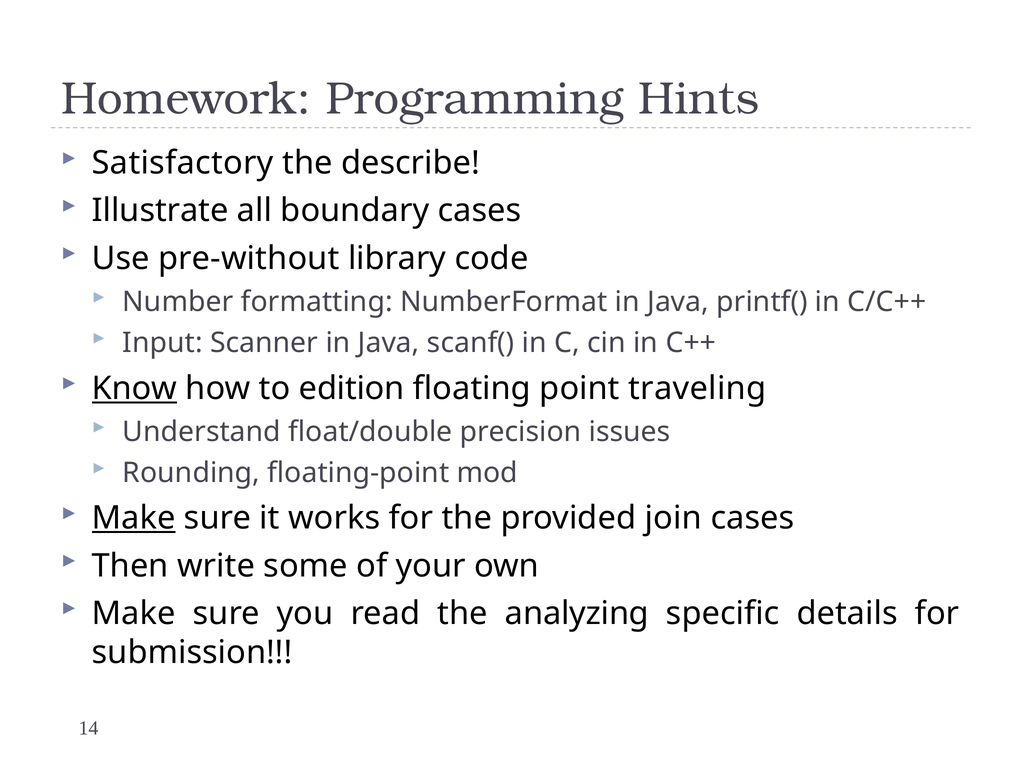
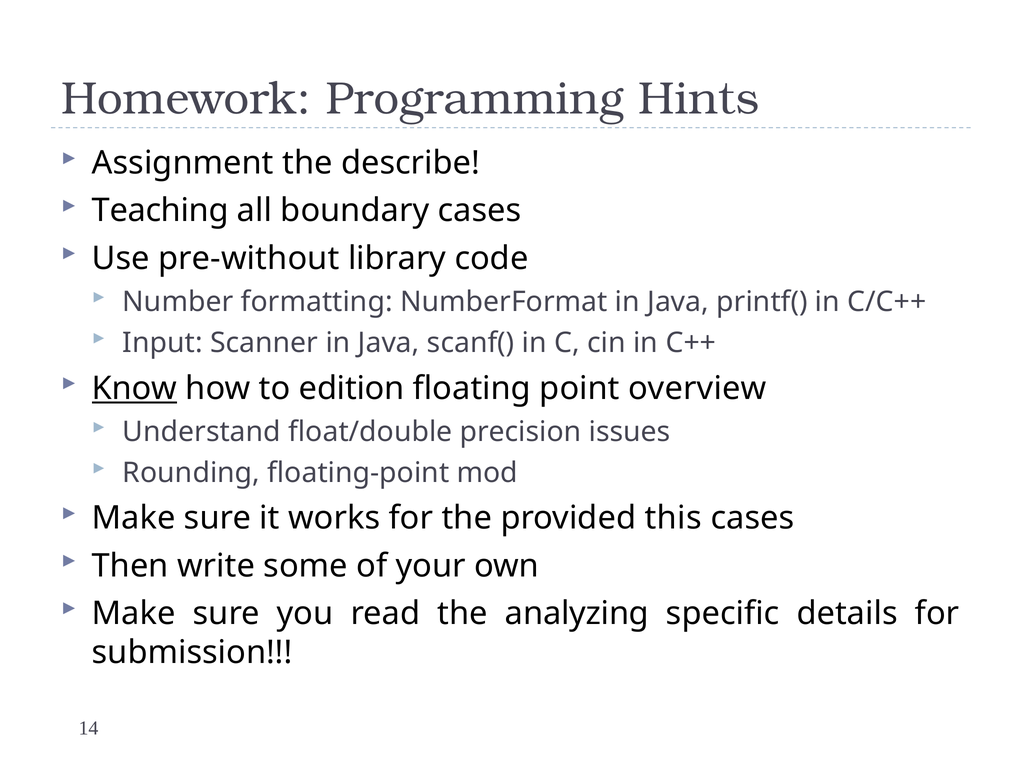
Satisfactory: Satisfactory -> Assignment (183, 163)
Illustrate: Illustrate -> Teaching (160, 211)
traveling: traveling -> overview (697, 389)
Make underline: present -> none (134, 519)
join: join -> this (673, 519)
